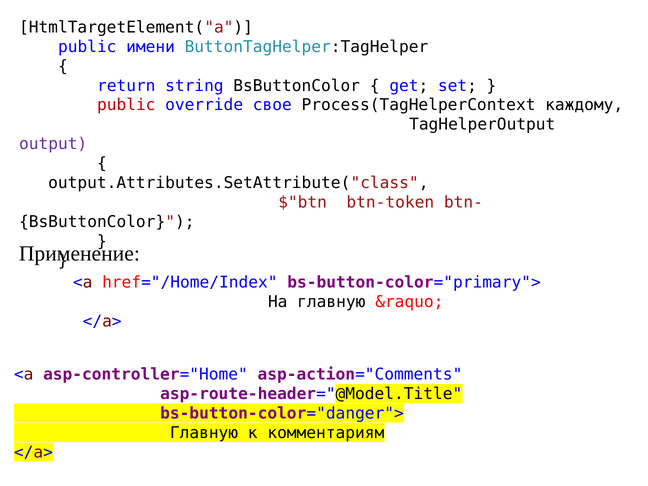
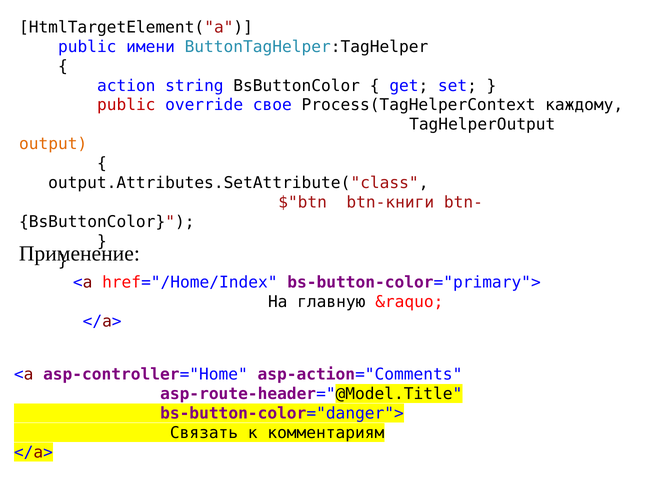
return: return -> action (126, 86)
output colour: purple -> orange (53, 144)
btn-token: btn-token -> btn-книги (390, 202)
Главную: Главную -> Связать (204, 433)
